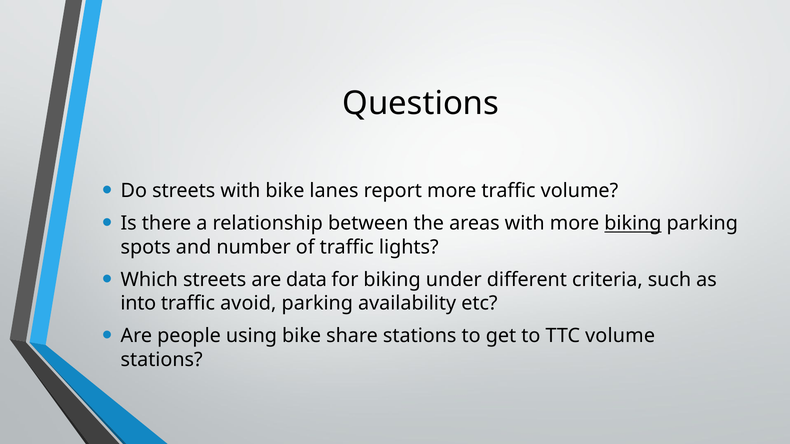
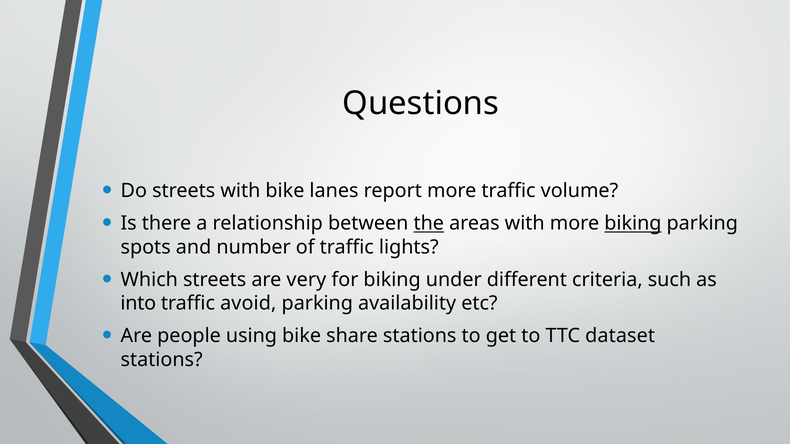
the underline: none -> present (429, 224)
data: data -> very (306, 280)
TTC volume: volume -> dataset (620, 336)
